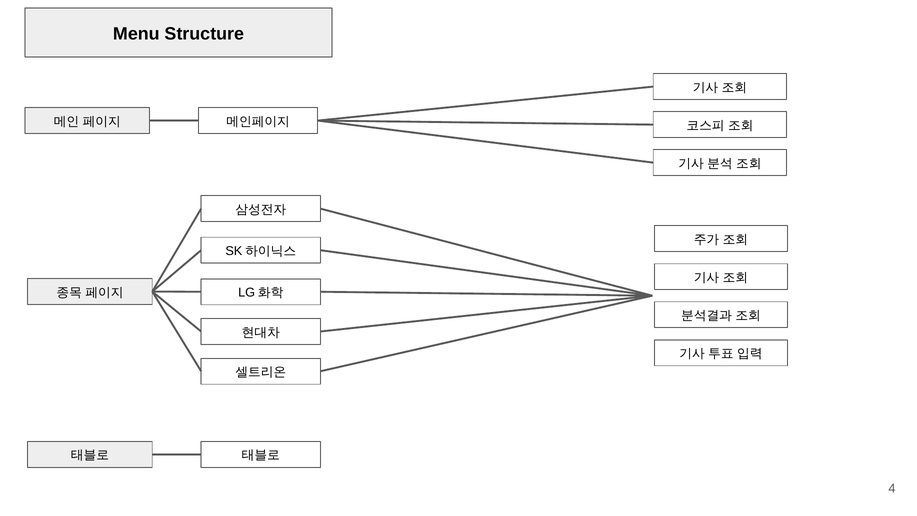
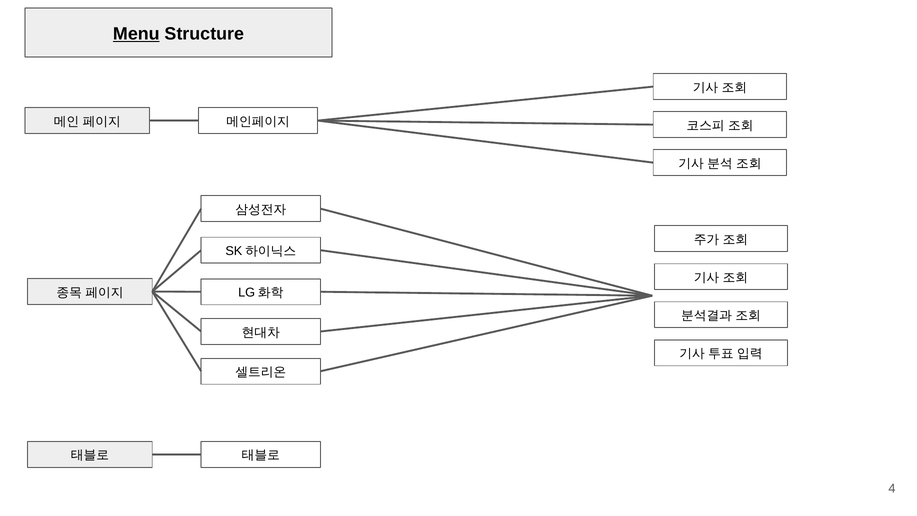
Menu underline: none -> present (136, 34)
